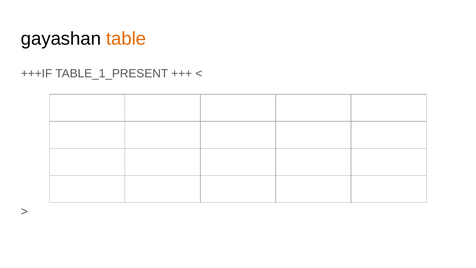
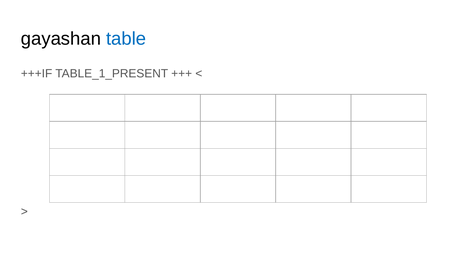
table colour: orange -> blue (126, 39)
